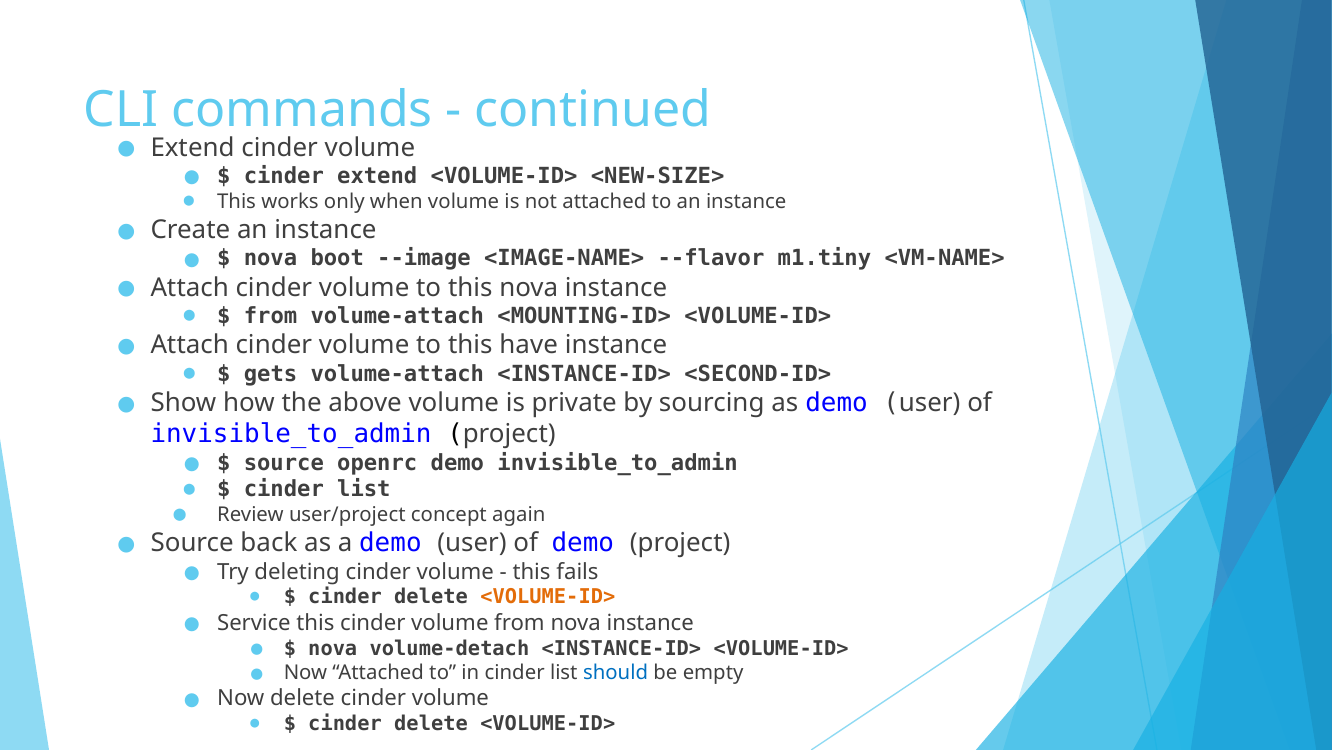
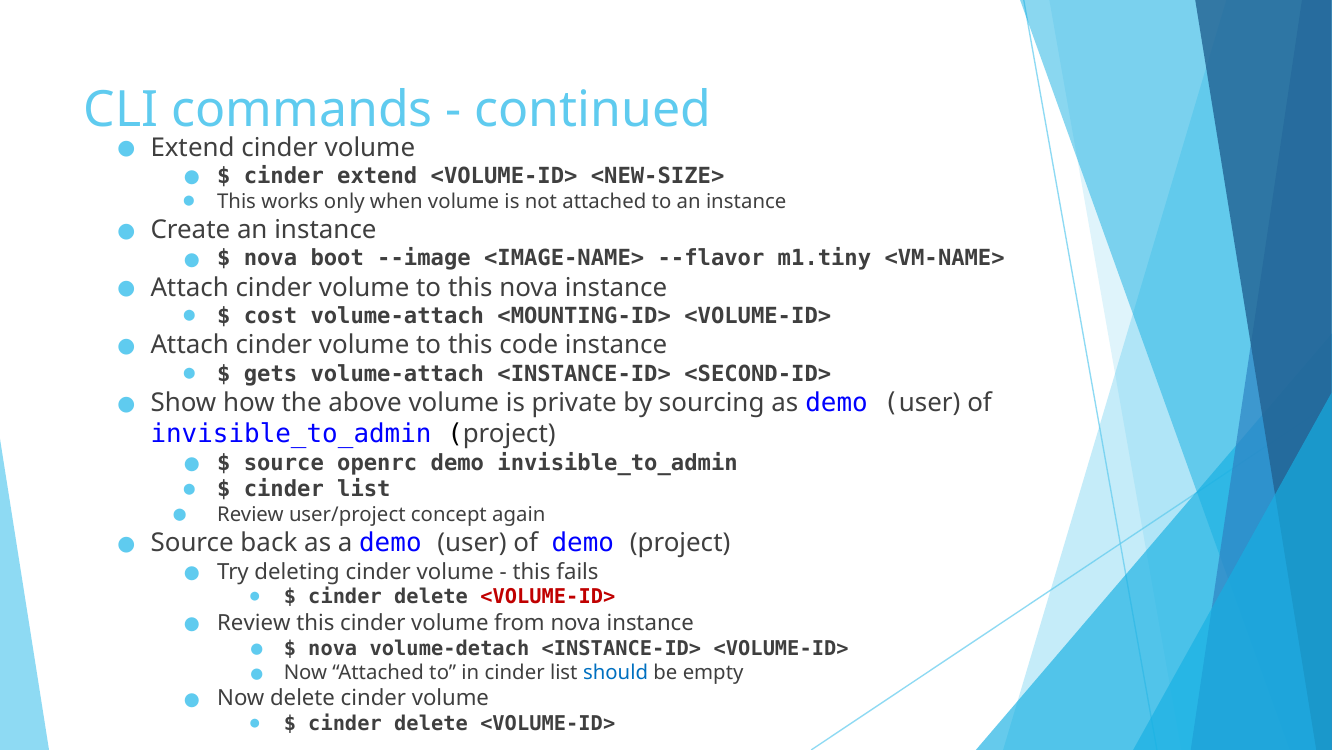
from: from -> cost (271, 316)
have: have -> code (529, 345)
<VOLUME-ID> colour: orange -> red (548, 597)
Service: Service -> Review (254, 622)
